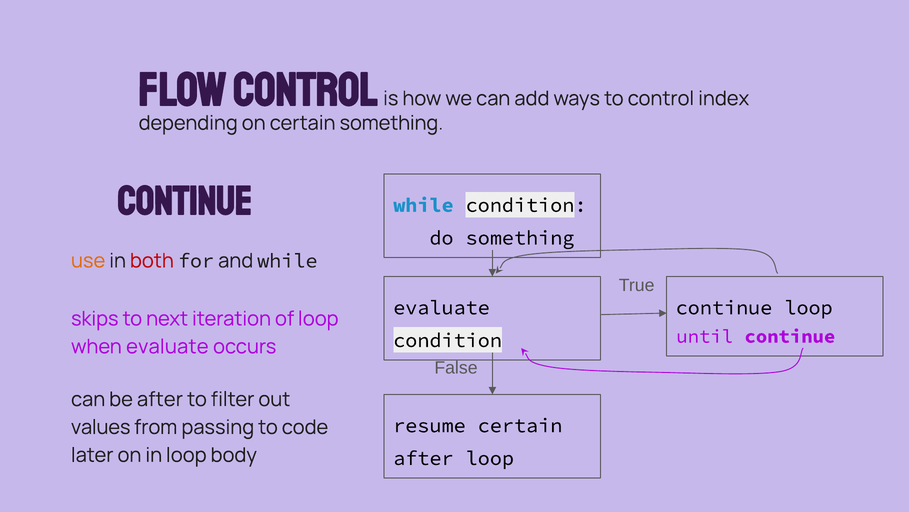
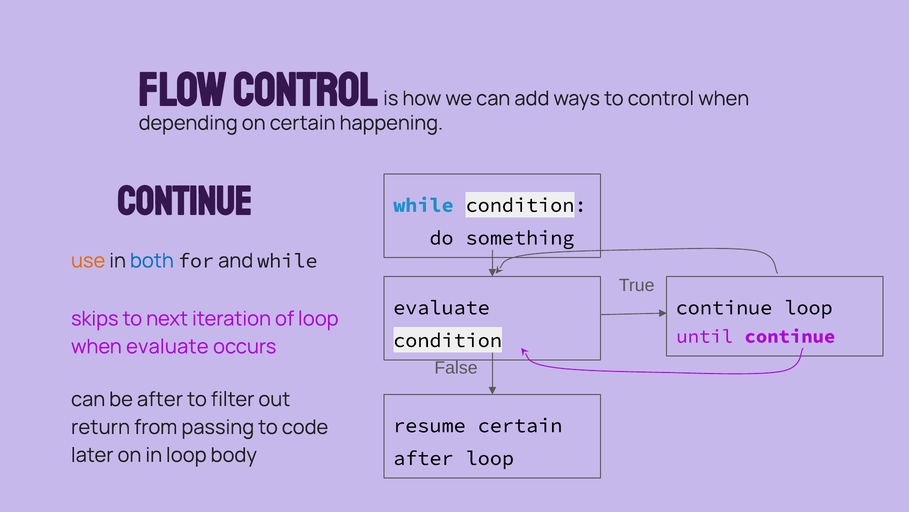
control index: index -> when (724, 98)
certain something: something -> happening (391, 123)
both colour: red -> blue (152, 260)
values: values -> return (101, 427)
